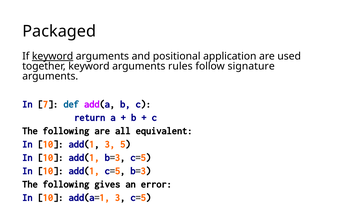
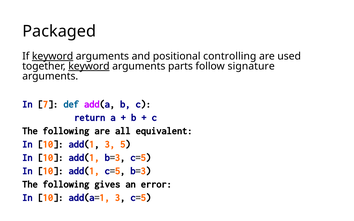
application: application -> controlling (230, 56)
keyword underline: none -> present (89, 66)
rules: rules -> parts (180, 66)
